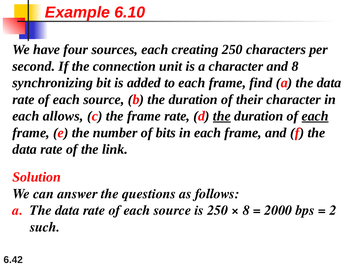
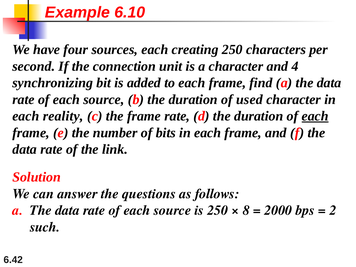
and 8: 8 -> 4 (295, 66)
their: their -> used (249, 99)
allows: allows -> reality (63, 116)
the underline: present -> none (222, 116)
